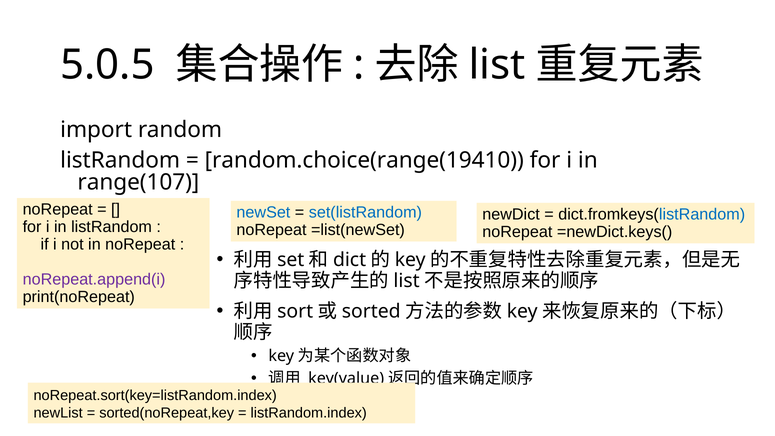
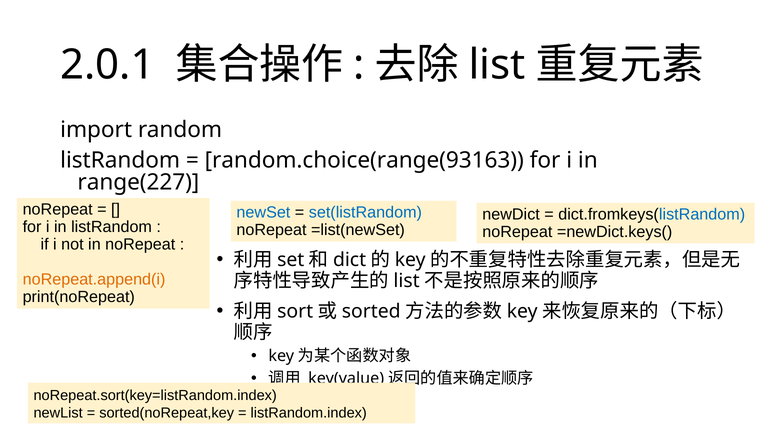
5.0.5: 5.0.5 -> 2.0.1 (107, 65)
random.choice(range(19410: random.choice(range(19410 -> random.choice(range(93163 (364, 160)
range(107: range(107 -> range(227 (138, 182)
noRepeat.append(i colour: purple -> orange (94, 279)
